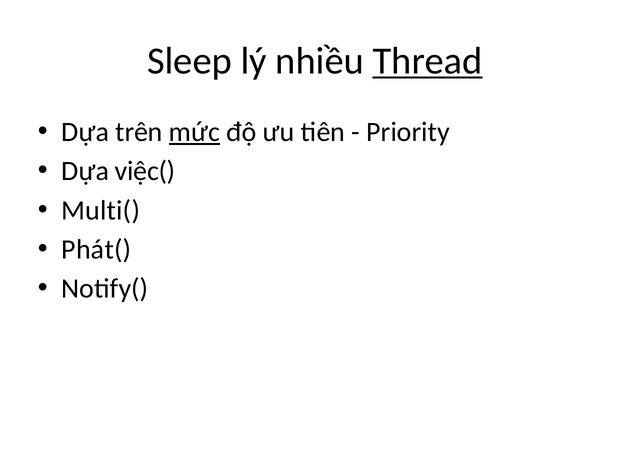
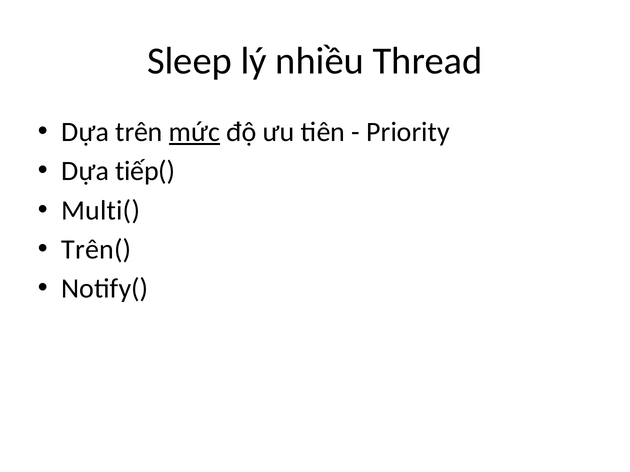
Thread underline: present -> none (428, 61)
việc(: việc( -> tiếp( (145, 171)
Phát(: Phát( -> Trên( (96, 250)
